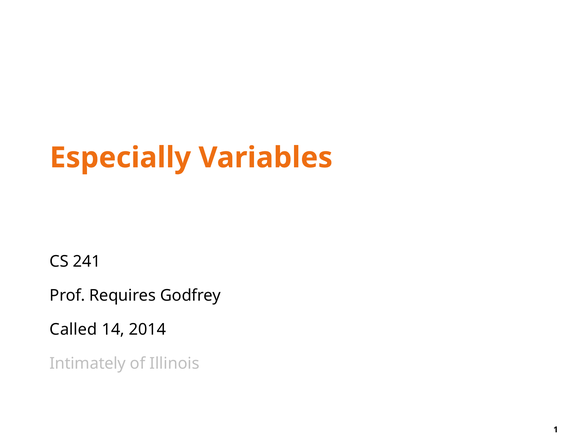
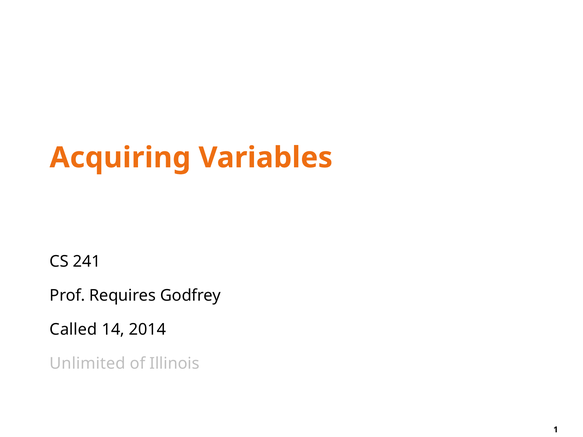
Especially: Especially -> Acquiring (120, 158)
Intimately: Intimately -> Unlimited (88, 364)
